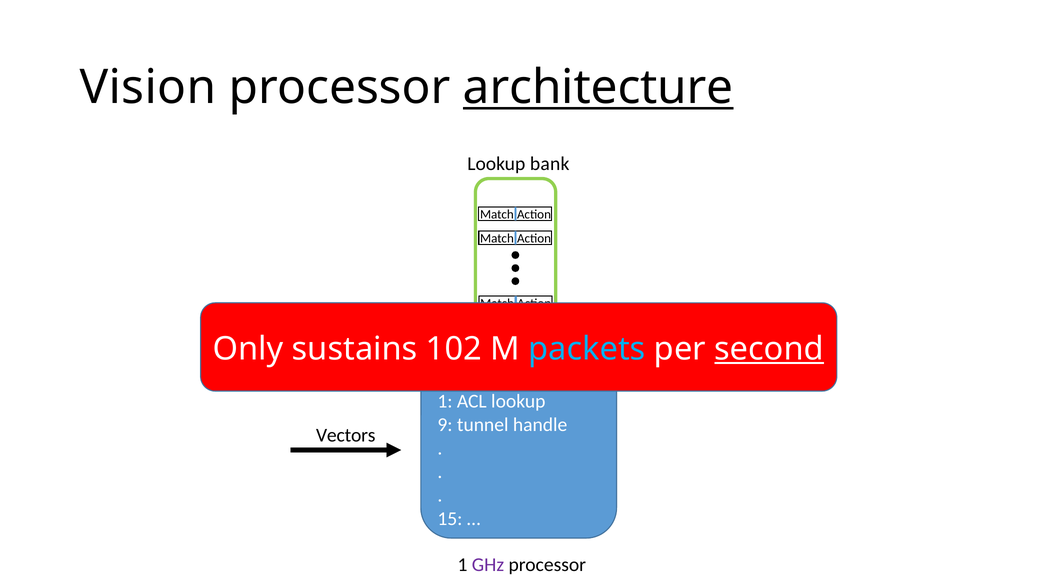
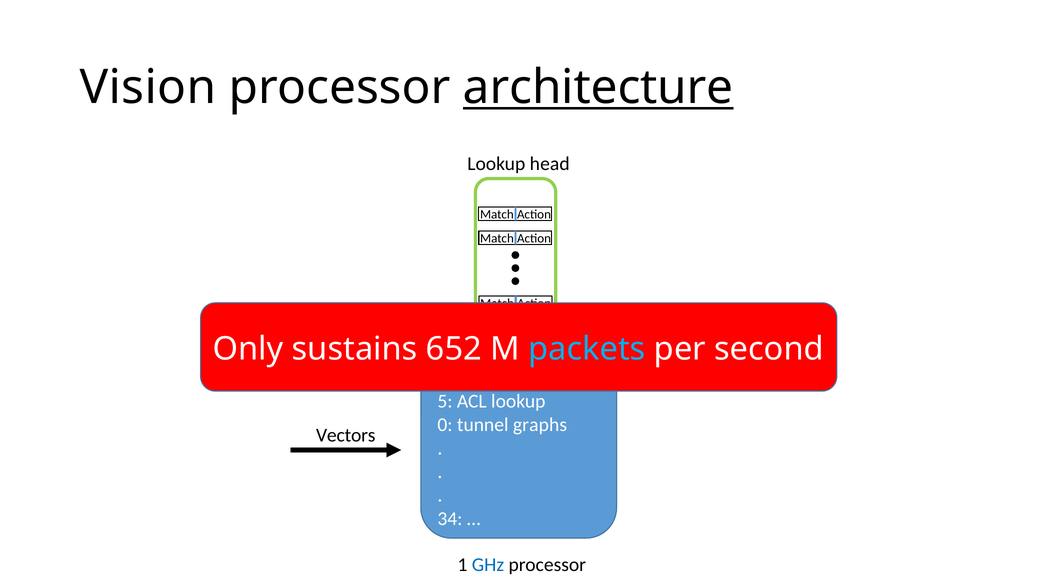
bank: bank -> head (550, 164)
102: 102 -> 652 (454, 349)
second underline: present -> none (769, 349)
1: 1 -> 5 (445, 401)
9: 9 -> 0 (445, 425)
handle: handle -> graphs (540, 425)
15: 15 -> 34 (450, 519)
GHz colour: purple -> blue (488, 565)
